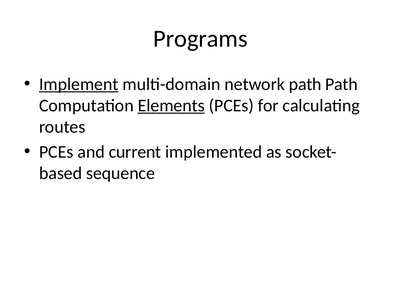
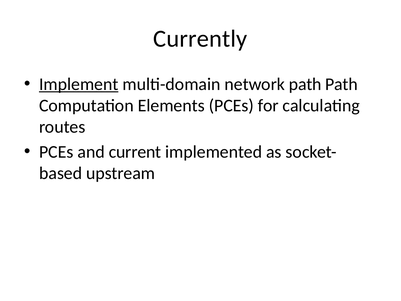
Programs: Programs -> Currently (200, 39)
Elements underline: present -> none (171, 106)
sequence: sequence -> upstream (121, 173)
